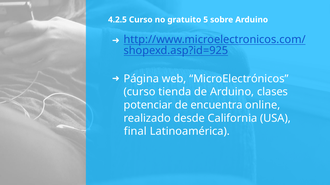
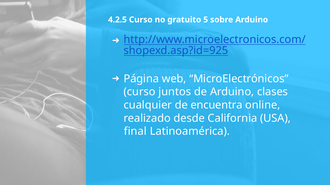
tienda: tienda -> juntos (175, 92)
potenciar: potenciar -> cualquier (148, 105)
